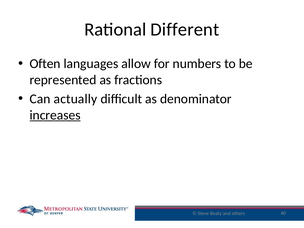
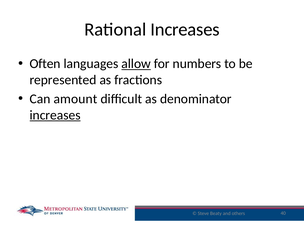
Rational Different: Different -> Increases (185, 29)
allow underline: none -> present (136, 64)
actually: actually -> amount (75, 99)
